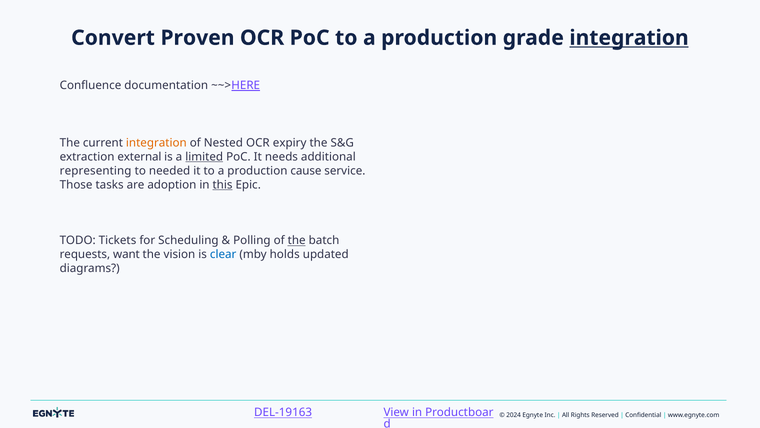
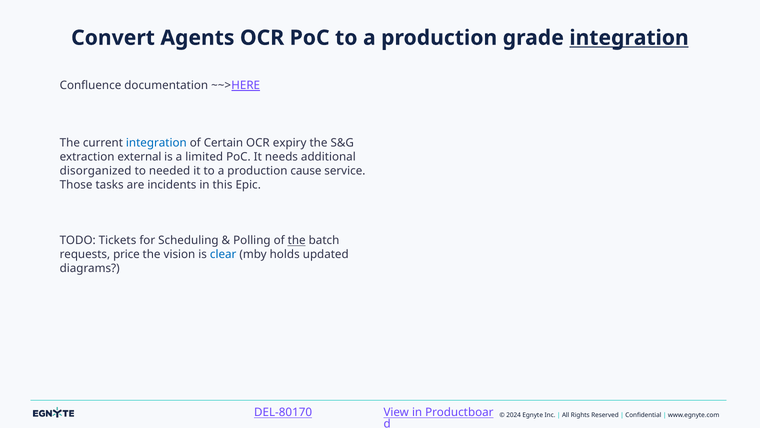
Proven: Proven -> Agents (197, 38)
integration colour: orange -> blue (156, 143)
Nested: Nested -> Certain (223, 143)
limited underline: present -> none (204, 157)
representing: representing -> disorganized (96, 171)
adoption: adoption -> incidents (172, 185)
this underline: present -> none (223, 185)
want: want -> price (126, 254)
DEL-19163: DEL-19163 -> DEL-80170 (283, 412)
